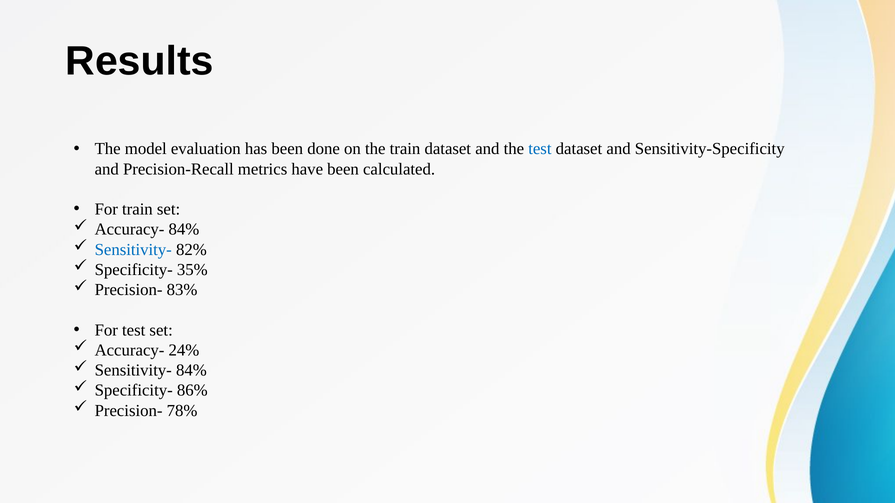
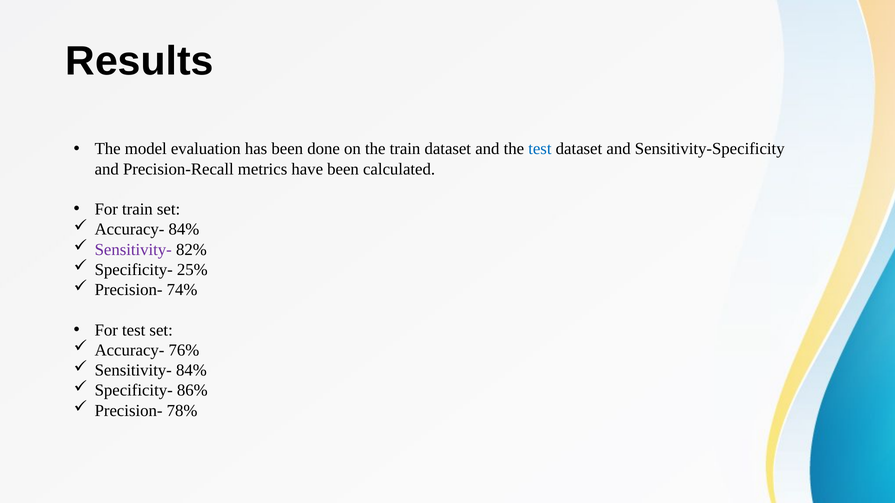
Sensitivity- colour: blue -> purple (133, 250)
35%: 35% -> 25% (192, 270)
83%: 83% -> 74% (182, 290)
24%: 24% -> 76% (184, 350)
